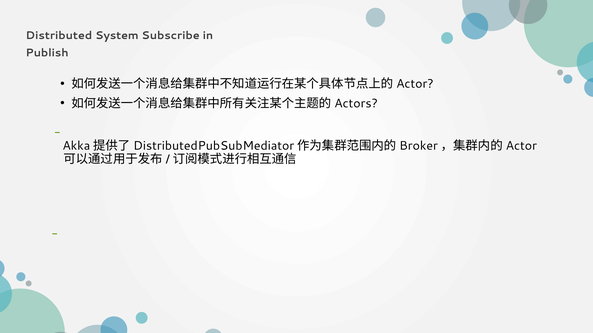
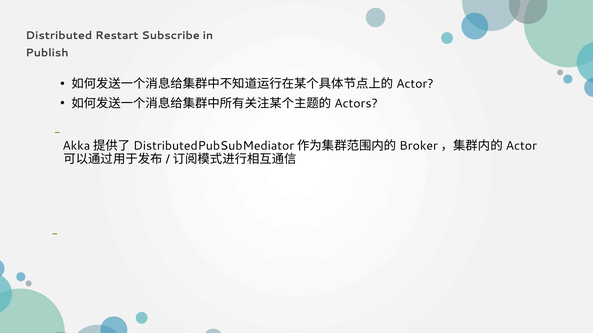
System: System -> Restart (117, 36)
